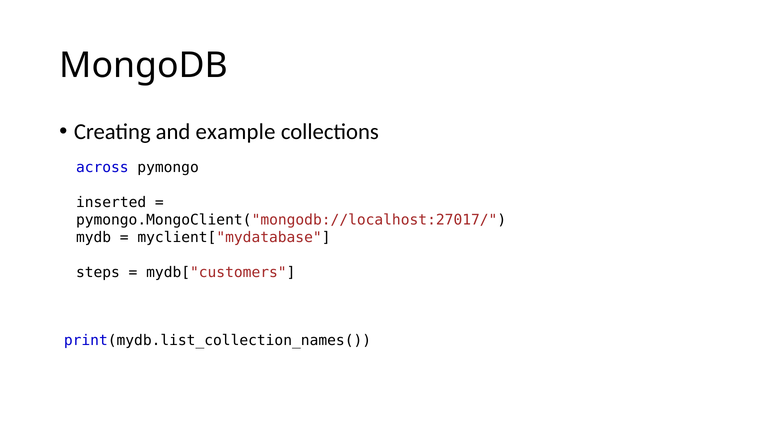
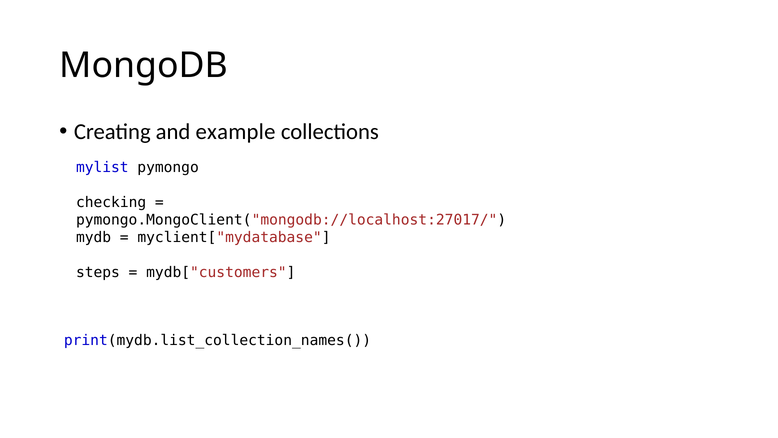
across: across -> mylist (102, 167)
inserted: inserted -> checking (111, 202)
